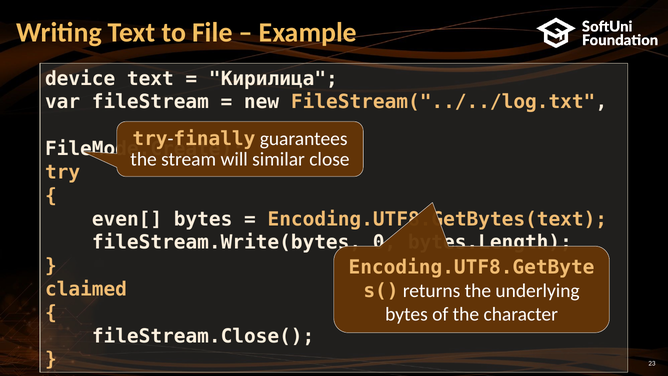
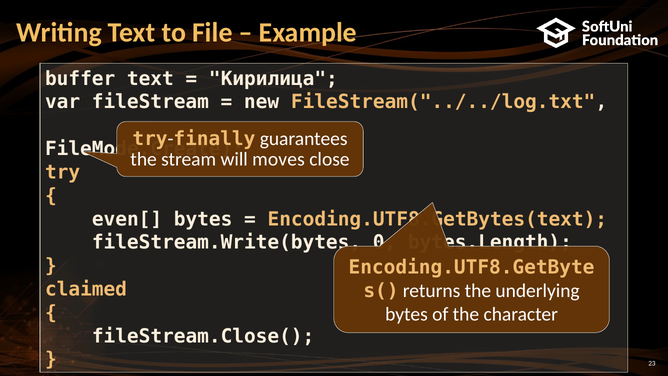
device: device -> buffer (80, 79)
similar: similar -> moves (278, 159)
